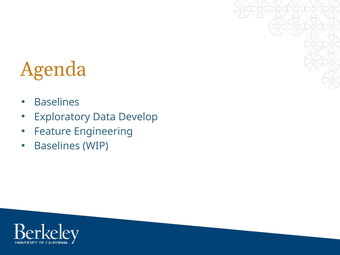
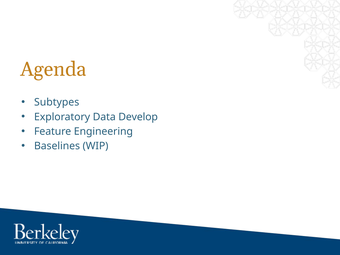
Baselines: Baselines -> Subtypes (57, 102)
